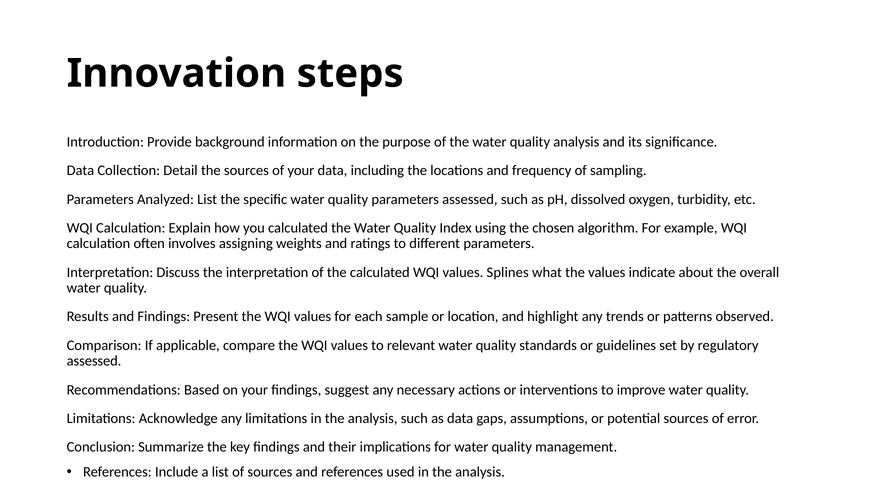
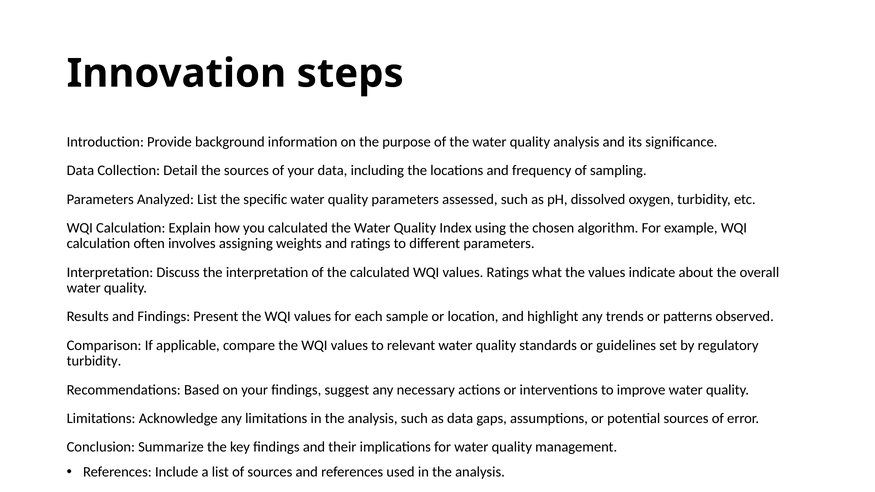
values Splines: Splines -> Ratings (508, 272)
assessed: assessed -> turbidity (94, 361)
